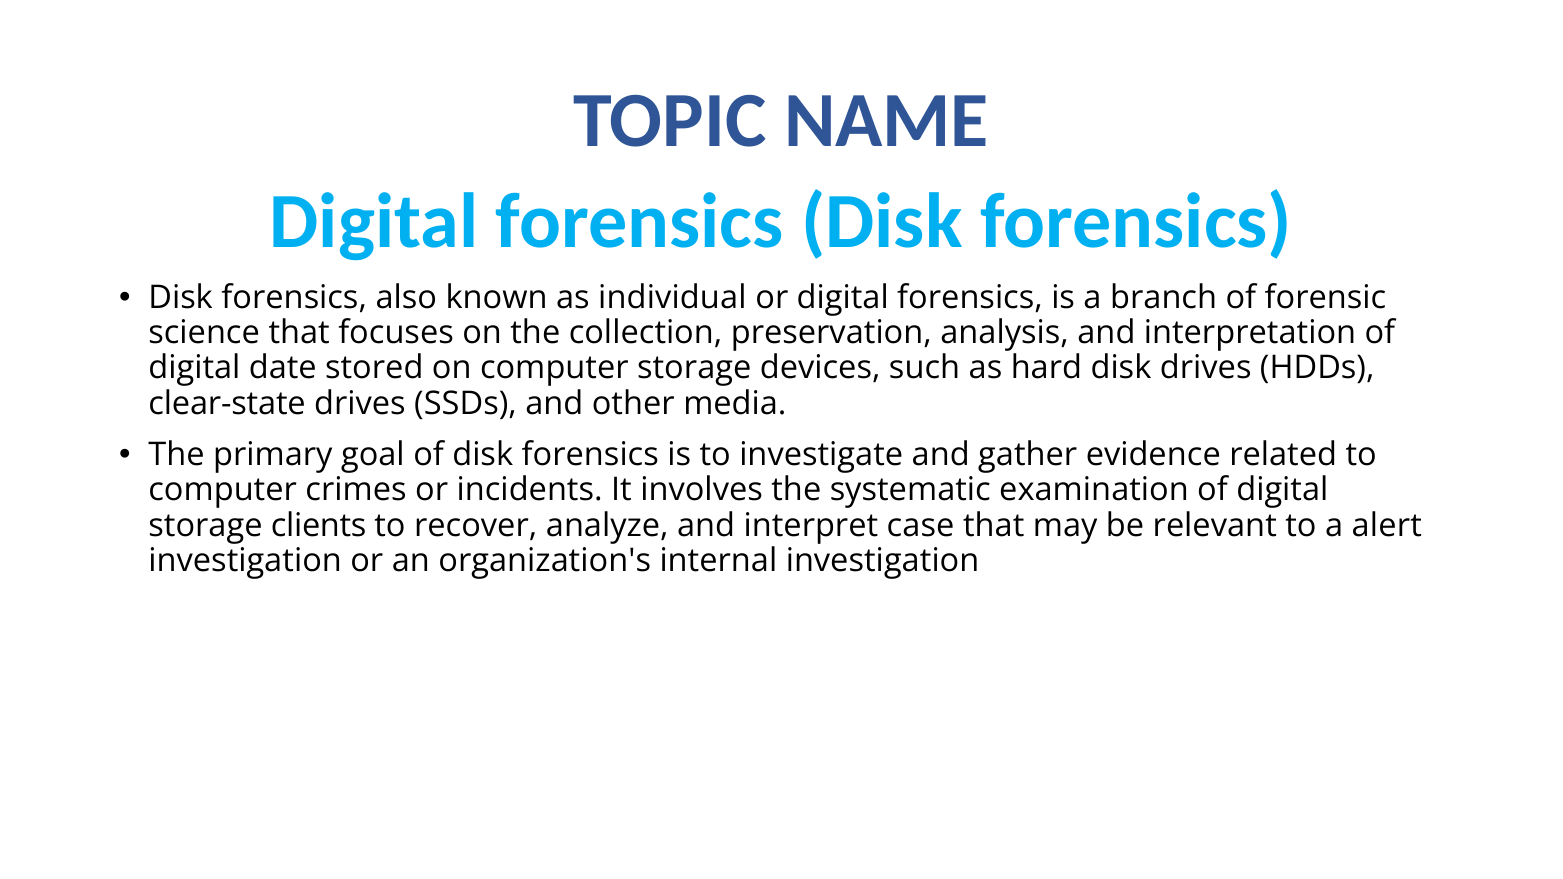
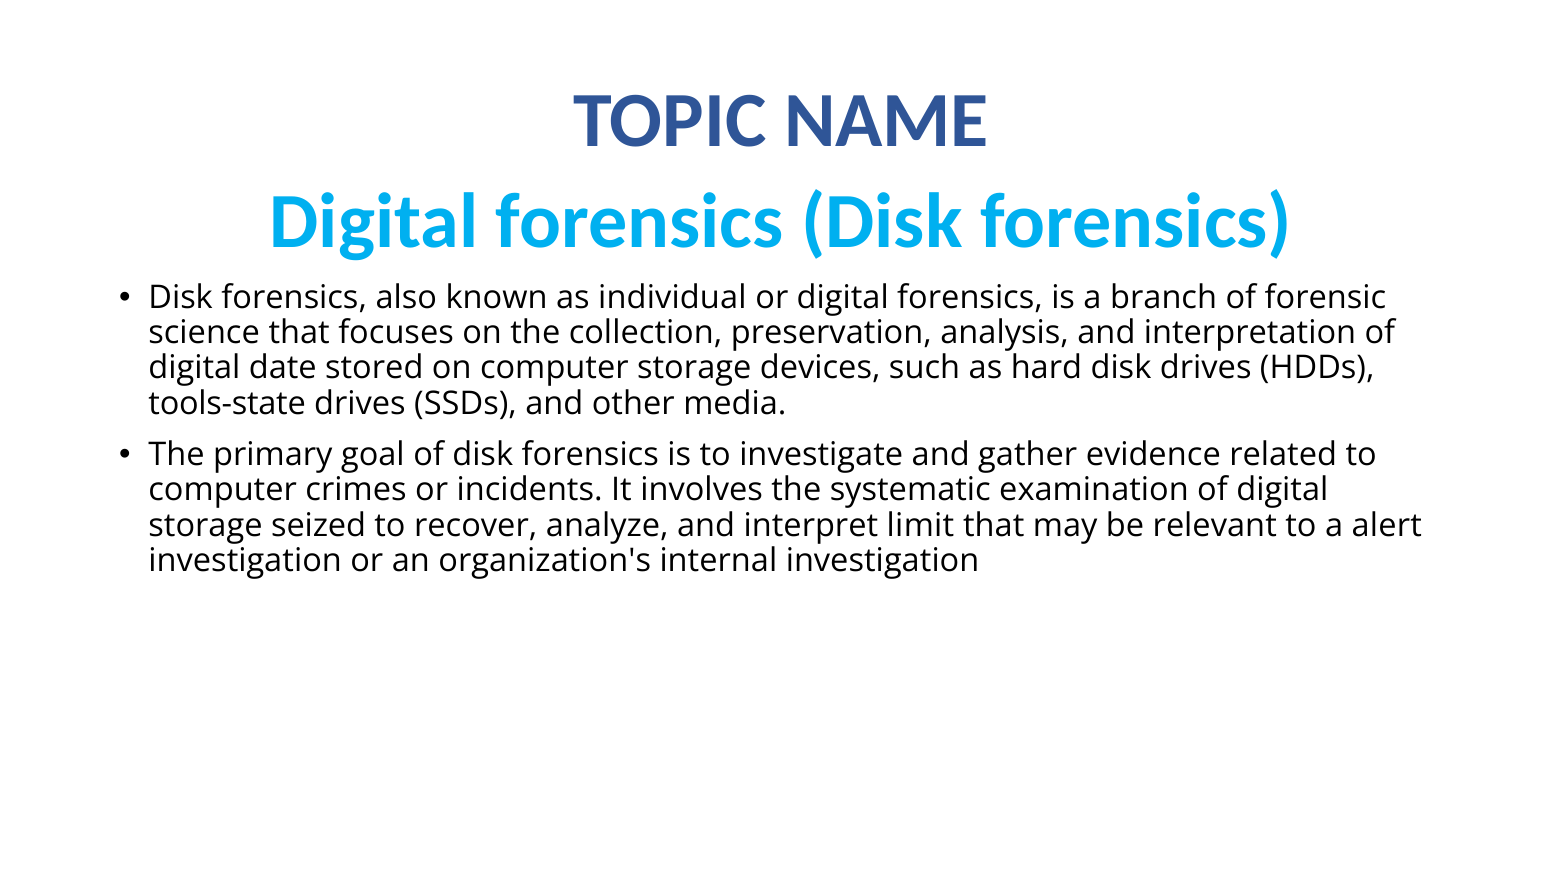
clear-state: clear-state -> tools-state (227, 403)
clients: clients -> seized (319, 525)
case: case -> limit (921, 525)
